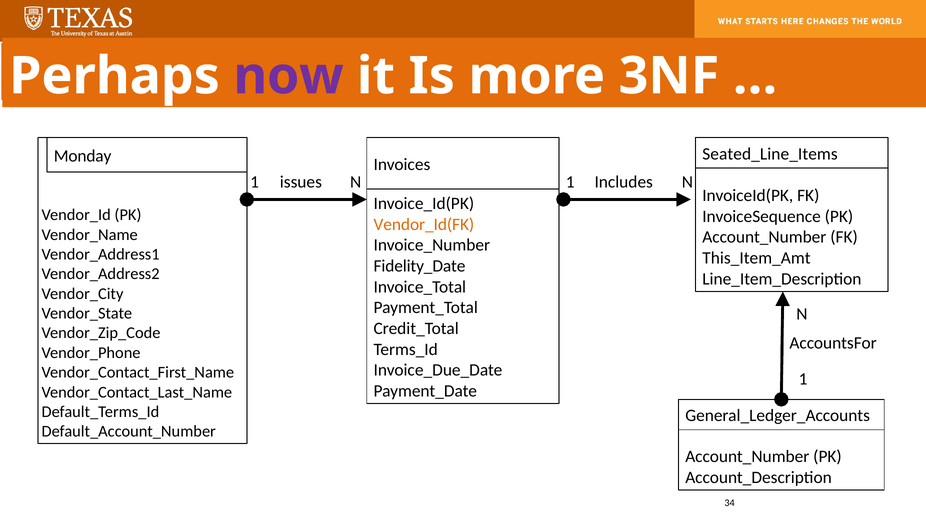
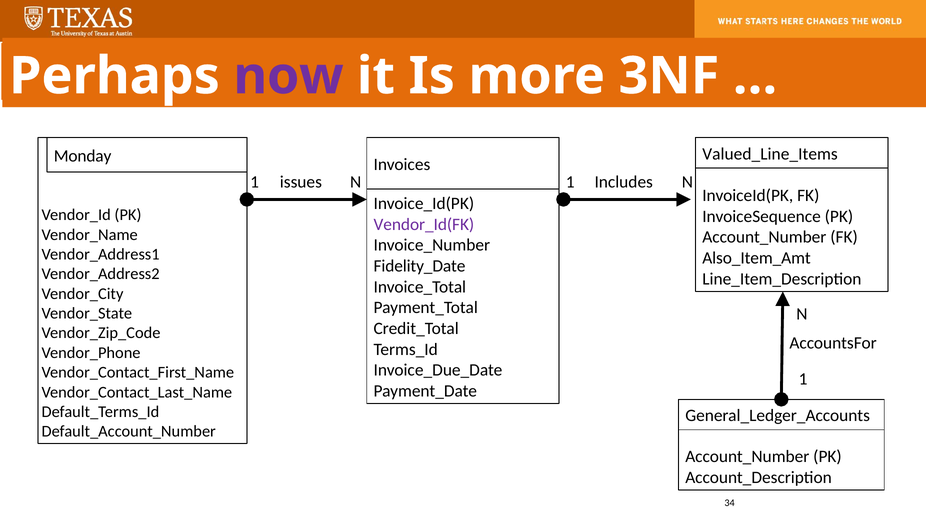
Seated_Line_Items: Seated_Line_Items -> Valued_Line_Items (770, 154)
Vendor_Id(FK colour: orange -> purple (424, 224)
This_Item_Amt: This_Item_Amt -> Also_Item_Amt (756, 258)
